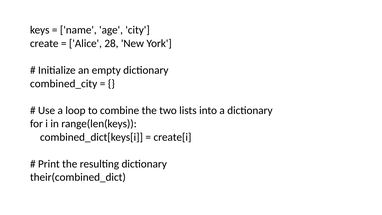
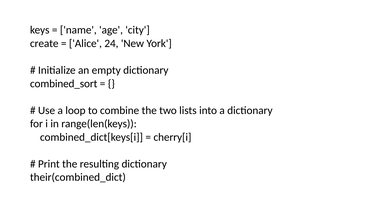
28: 28 -> 24 (111, 43)
combined_city: combined_city -> combined_sort (64, 84)
create[i: create[i -> cherry[i (172, 137)
